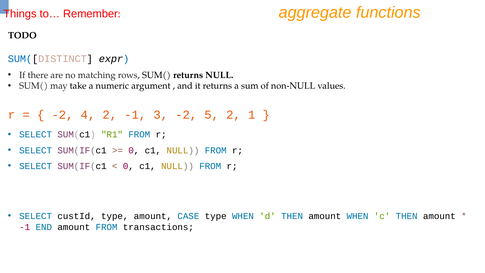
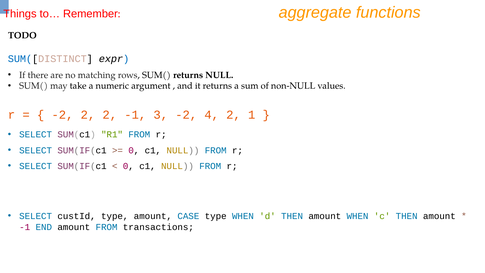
-2 4: 4 -> 2 (88, 115)
5: 5 -> 4 (212, 115)
